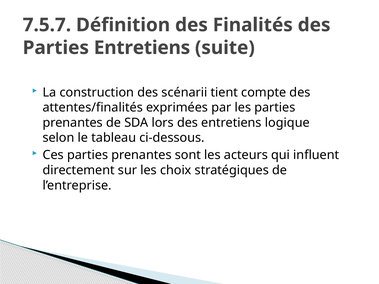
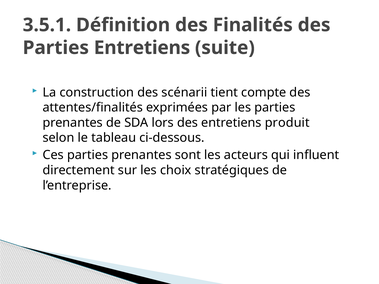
7.5.7: 7.5.7 -> 3.5.1 (47, 25)
logique: logique -> produit (287, 123)
